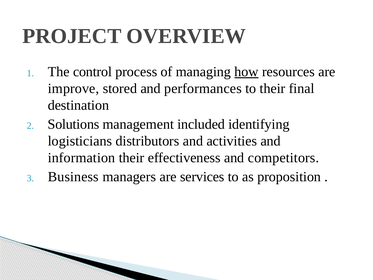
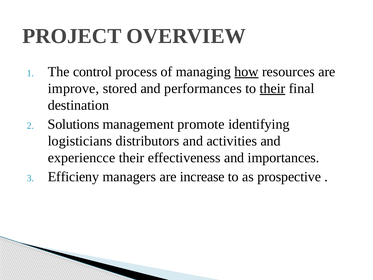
their underline: none -> present (273, 88)
included: included -> promote (201, 124)
information: information -> experiencce (81, 158)
competitors: competitors -> importances (284, 158)
Business: Business -> Efficieny (73, 177)
services: services -> increase (202, 177)
proposition: proposition -> prospective (289, 177)
